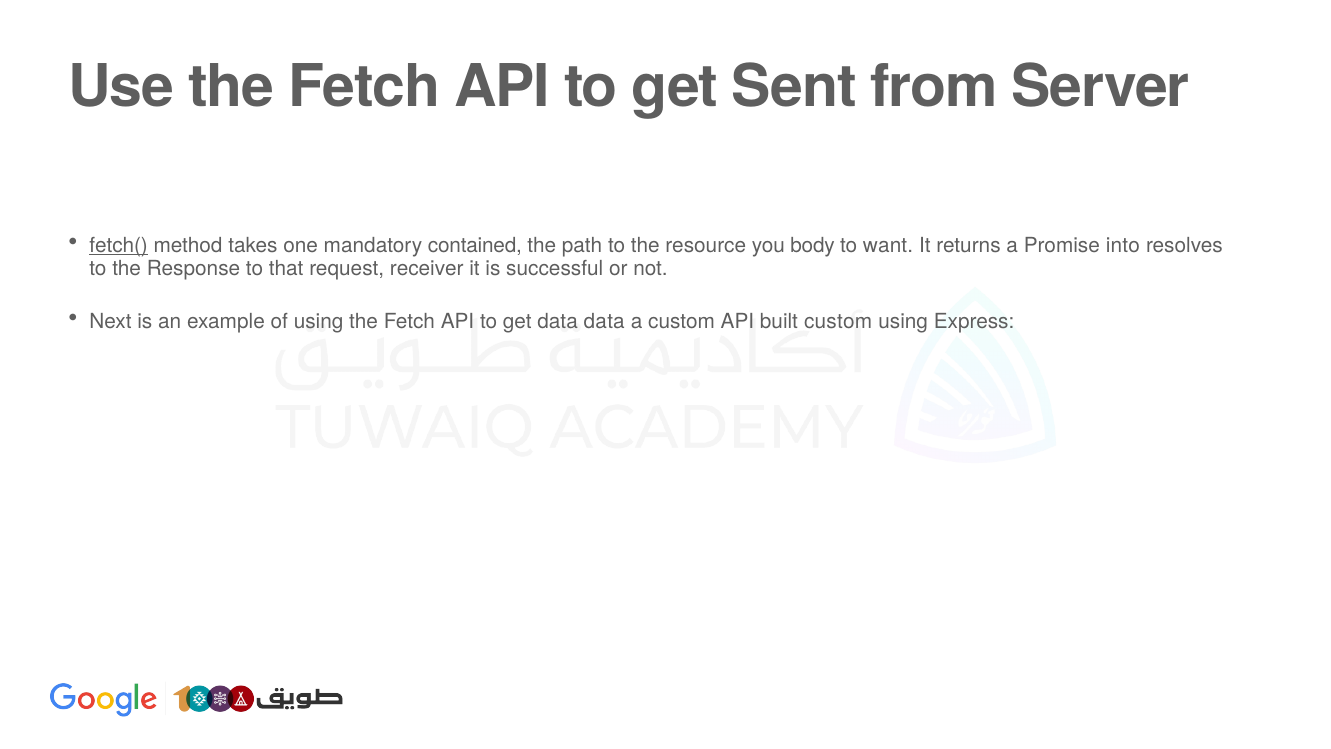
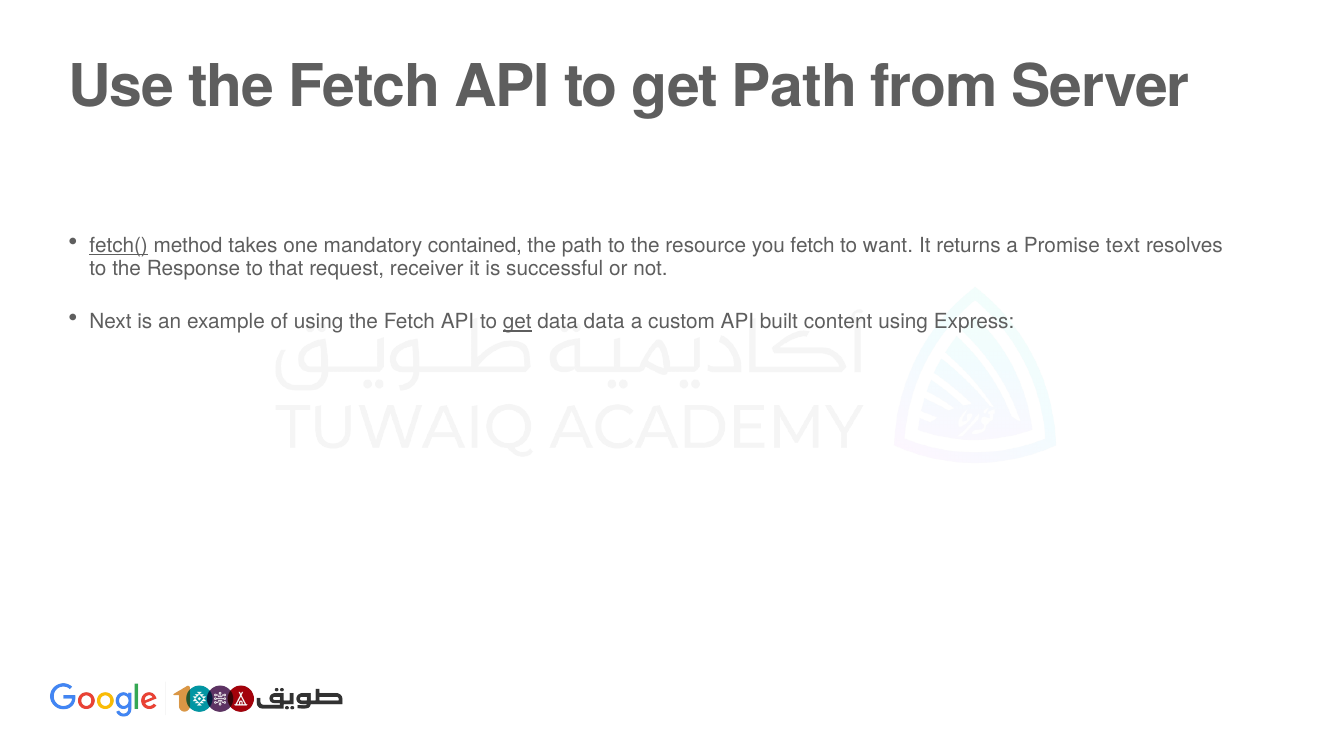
get Sent: Sent -> Path (795, 87)
you body: body -> fetch (813, 246)
into: into -> text (1123, 246)
get underline: none -> present (517, 322)
built custom: custom -> content (838, 322)
